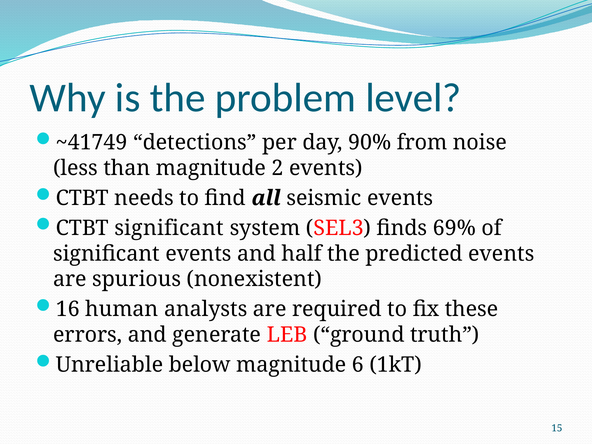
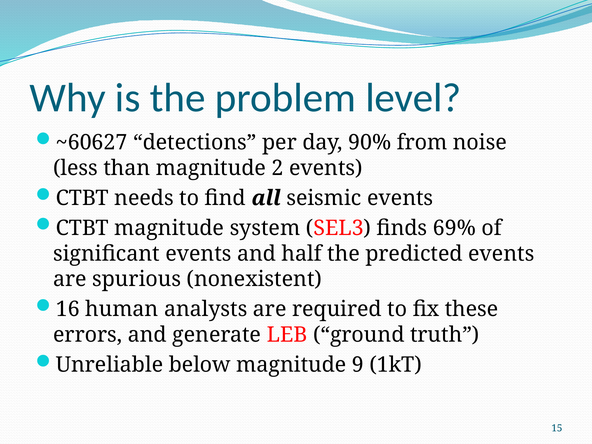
~41749: ~41749 -> ~60627 (92, 143)
CTBT significant: significant -> magnitude (169, 228)
6: 6 -> 9 (358, 365)
